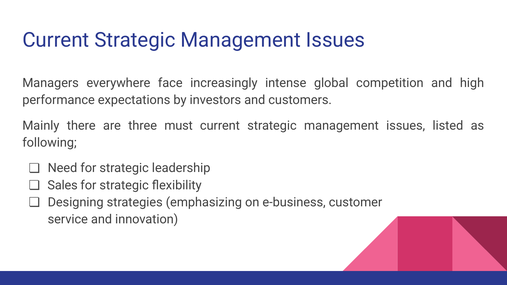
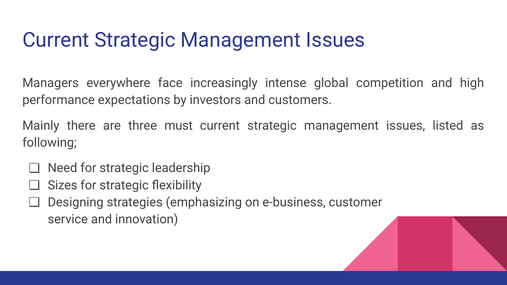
Sales: Sales -> Sizes (63, 185)
